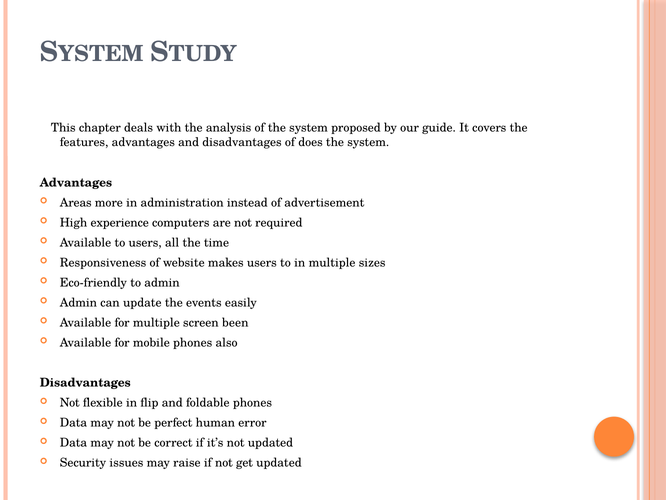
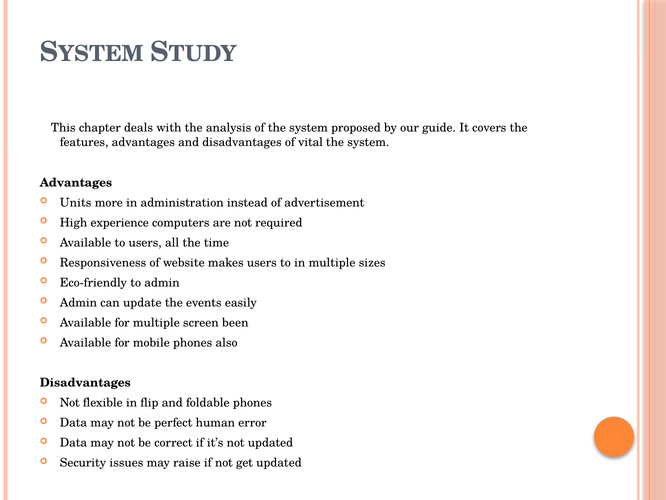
does: does -> vital (311, 142)
Areas: Areas -> Units (76, 202)
